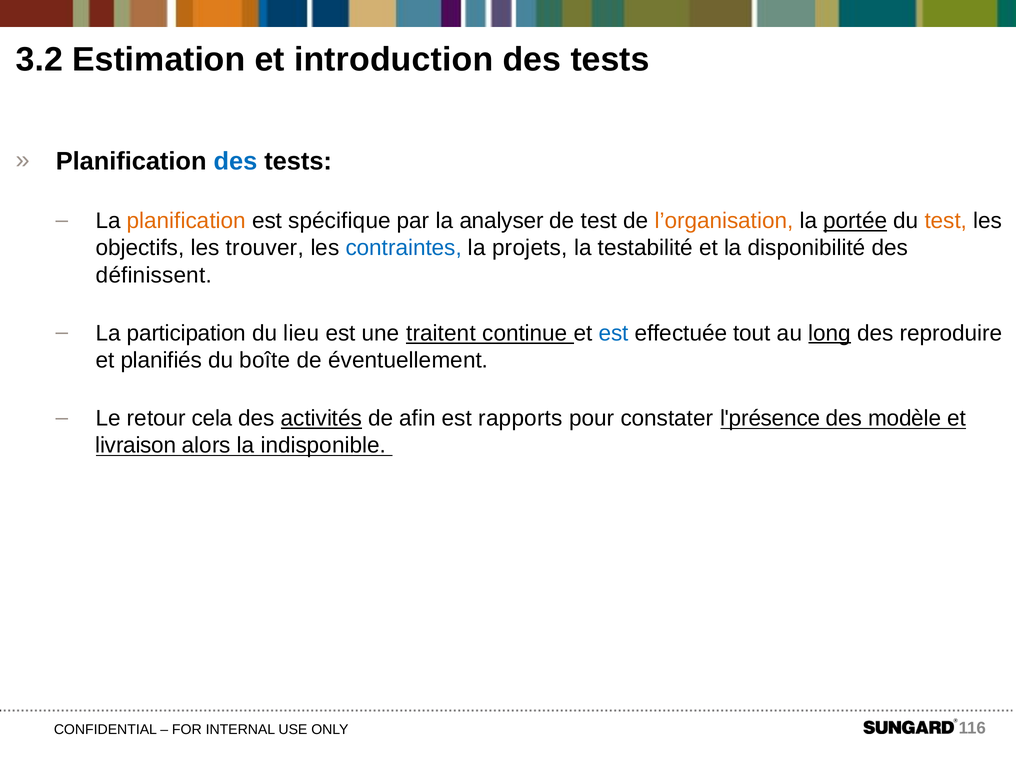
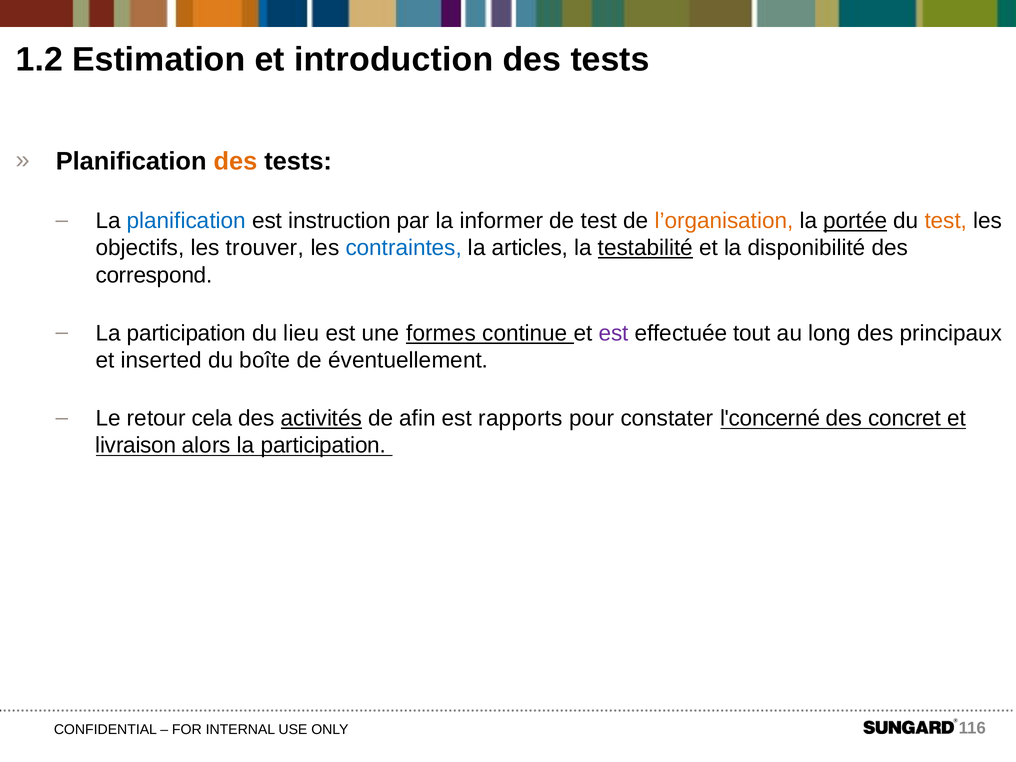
3.2: 3.2 -> 1.2 (39, 60)
des colour: blue -> orange (235, 161)
planification colour: orange -> blue (186, 221)
spécifique: spécifique -> instruction (340, 221)
analyser: analyser -> informer (501, 221)
projets: projets -> articles (530, 248)
testabilité underline: none -> present (645, 248)
définissent: définissent -> correspond (154, 275)
traitent: traitent -> formes (441, 333)
est colour: blue -> purple (614, 333)
long underline: present -> none (830, 333)
reproduire: reproduire -> principaux (951, 333)
planifiés: planifiés -> inserted (161, 360)
l'présence: l'présence -> l'concerné (770, 418)
modèle: modèle -> concret (905, 418)
alors la indisponible: indisponible -> participation (323, 445)
